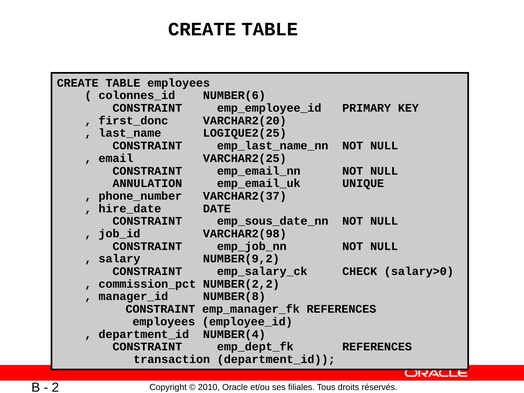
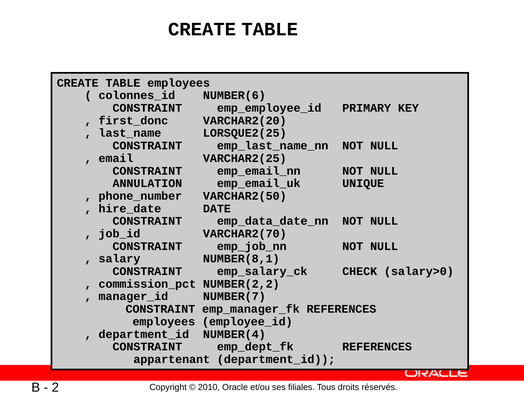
LOGIQUE2(25: LOGIQUE2(25 -> LORSQUE2(25 (245, 133)
VARCHAR2(37: VARCHAR2(37 -> VARCHAR2(50 (245, 196)
emp_sous_date_nn: emp_sous_date_nn -> emp_data_date_nn (273, 221)
VARCHAR2(98: VARCHAR2(98 -> VARCHAR2(70 (245, 234)
NUMBER(9,2: NUMBER(9,2 -> NUMBER(8,1 (241, 259)
NUMBER(8: NUMBER(8 -> NUMBER(7 (234, 296)
transaction: transaction -> appartenant (172, 359)
